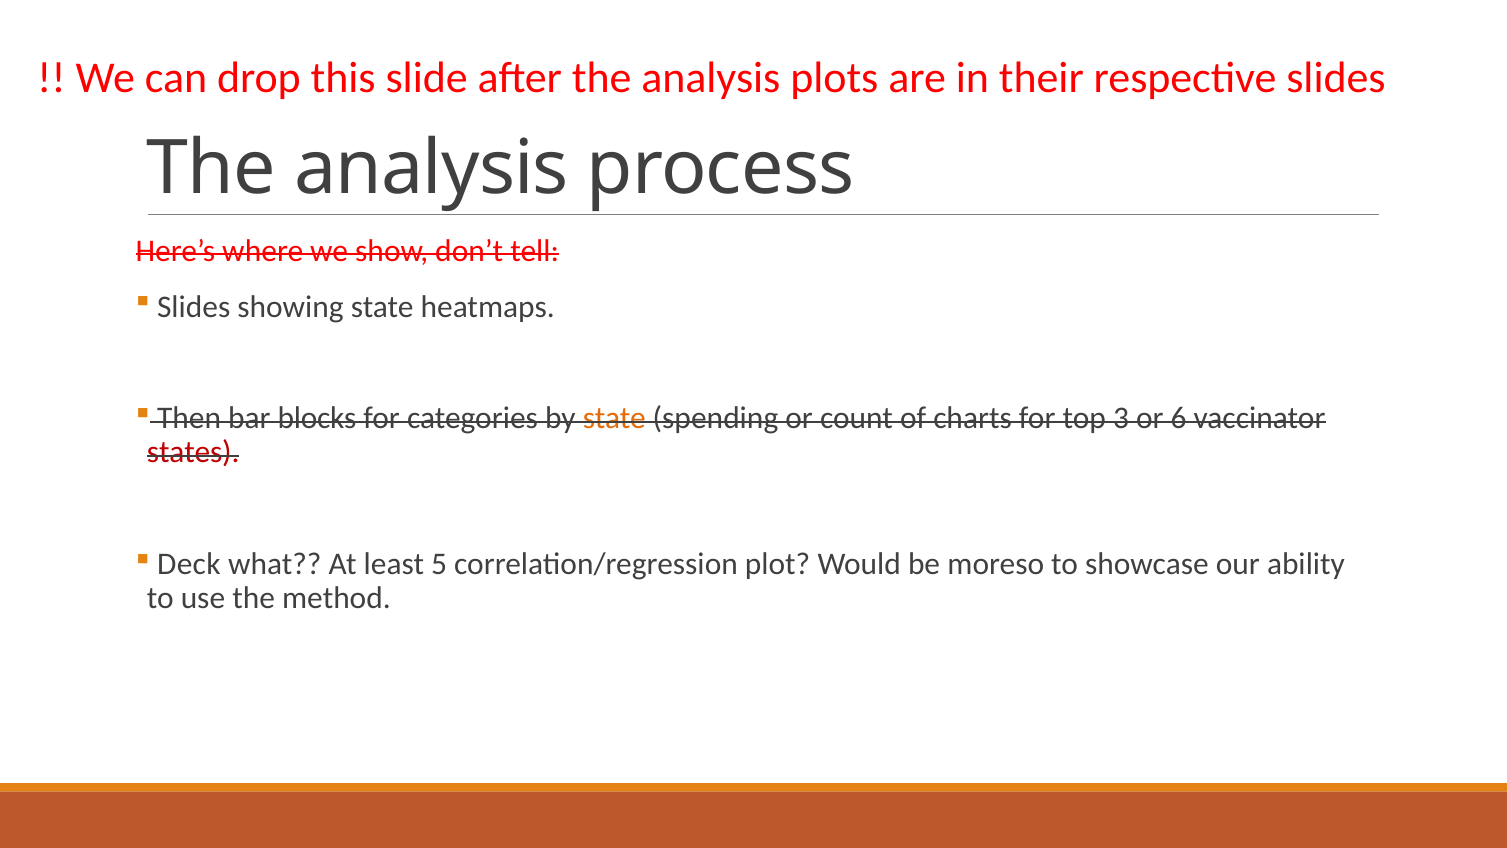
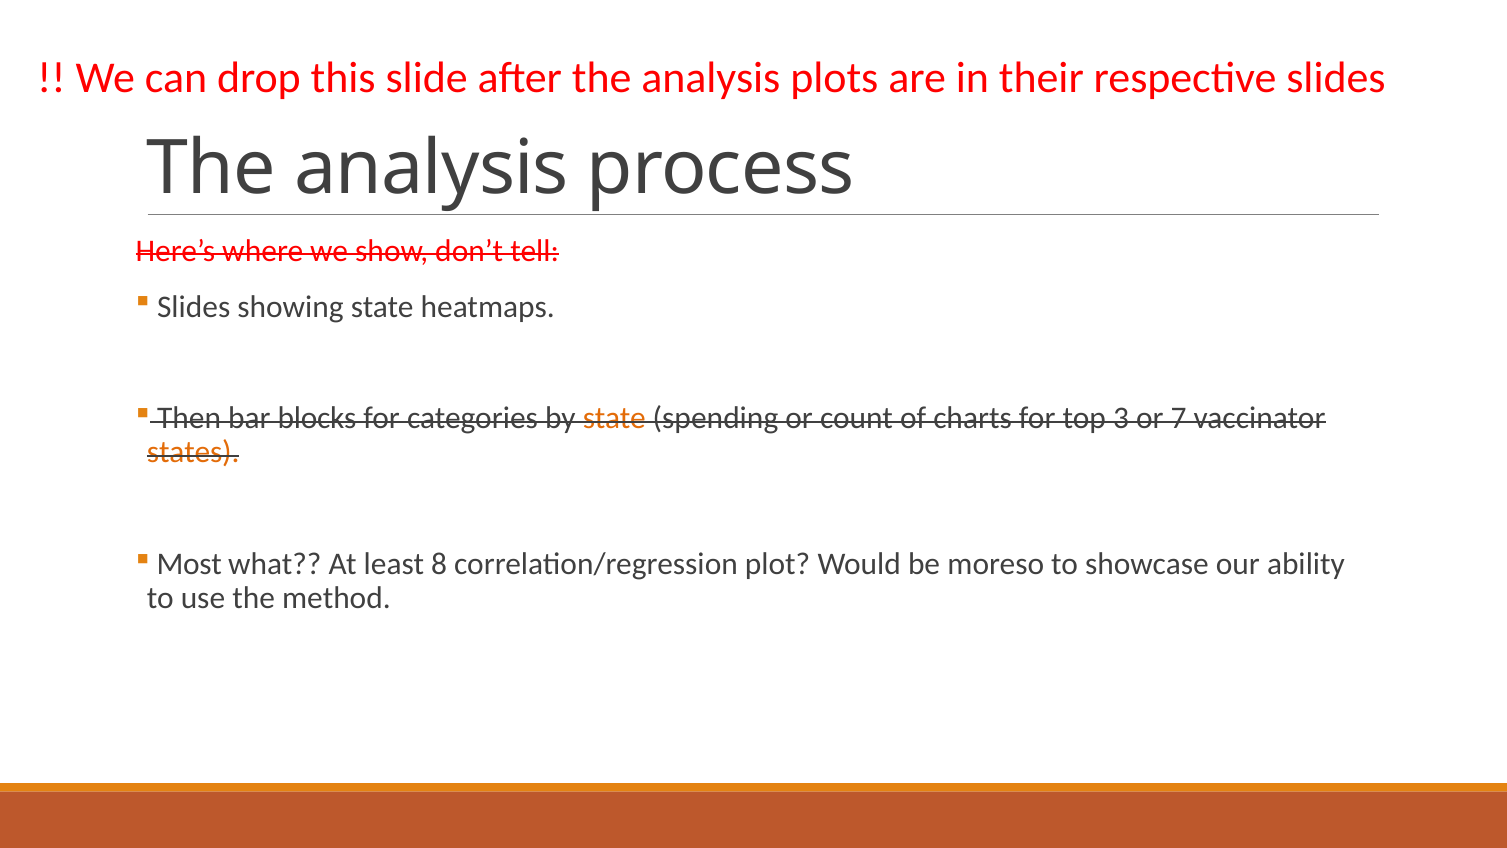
6: 6 -> 7 (1179, 418)
states colour: red -> orange (193, 452)
Deck: Deck -> Most (189, 564)
5: 5 -> 8 (439, 564)
